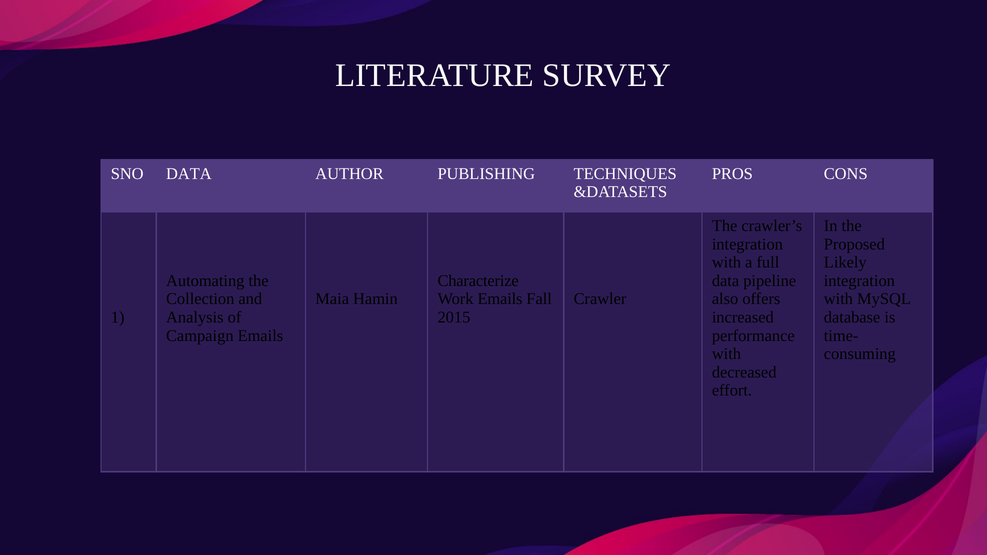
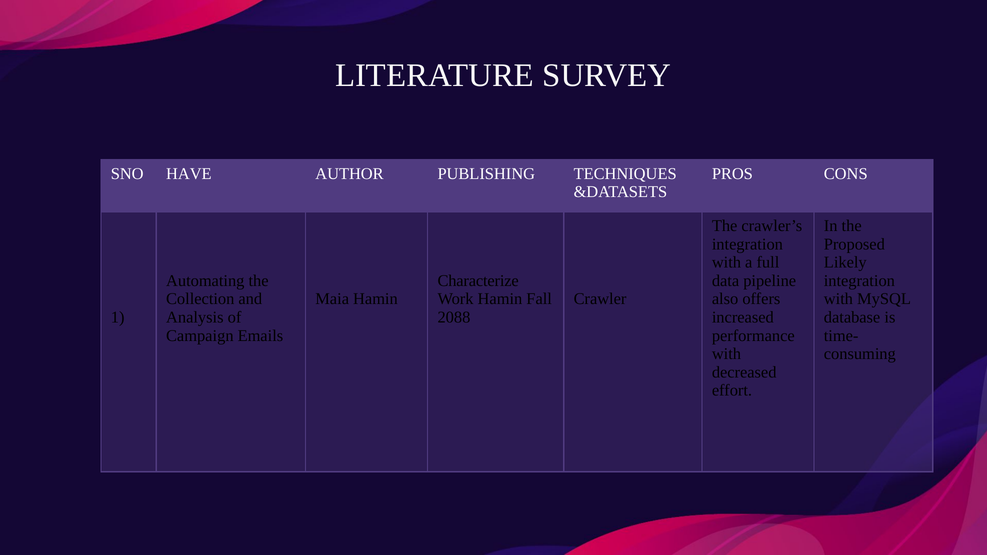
SNO DATA: DATA -> HAVE (189, 174)
Work Emails: Emails -> Hamin (500, 299)
2015: 2015 -> 2088 (454, 317)
